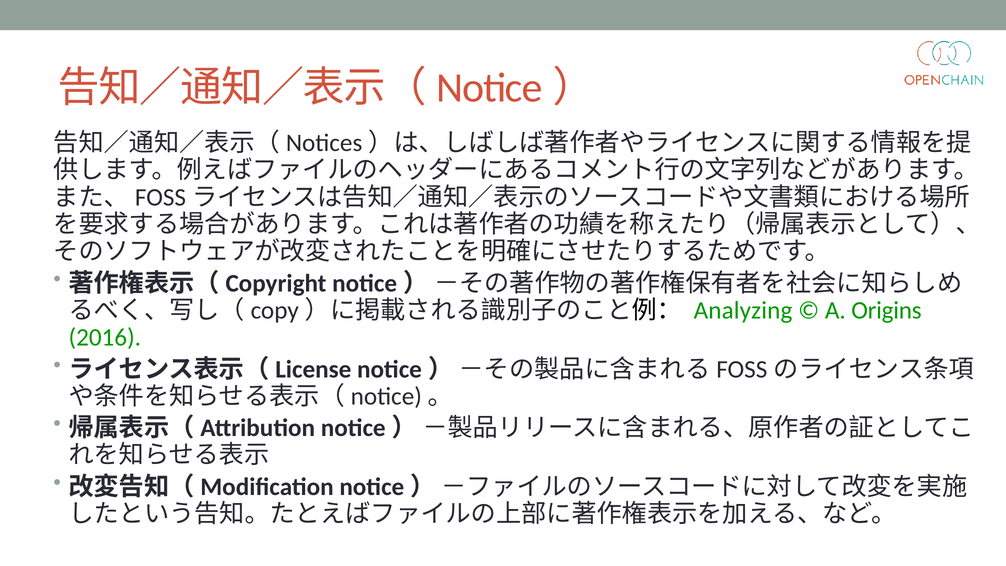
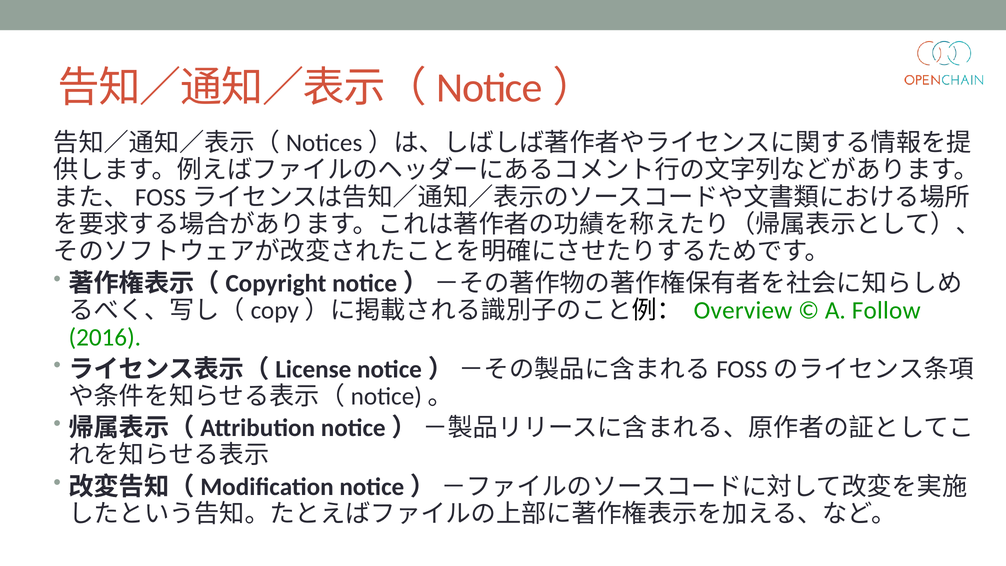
Analyzing: Analyzing -> Overview (743, 310)
Origins: Origins -> Follow (886, 310)
